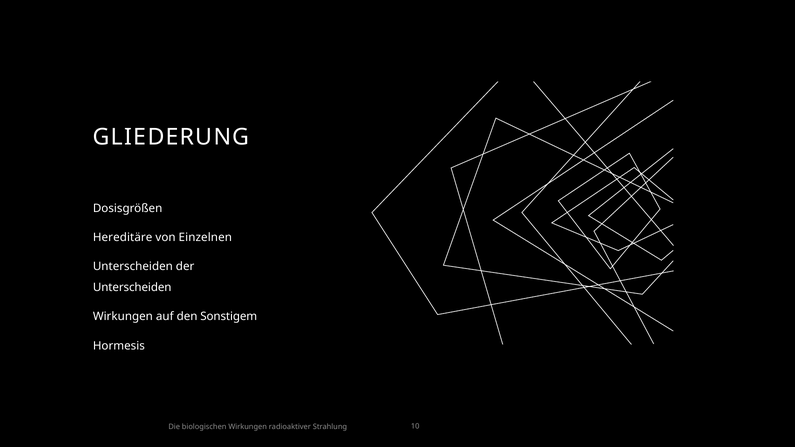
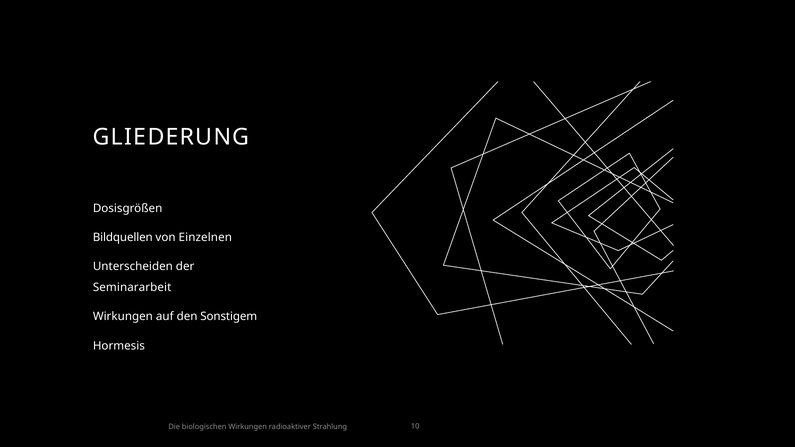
Hereditäre: Hereditäre -> Bildquellen (123, 238)
Unterscheiden: Unterscheiden -> Seminararbeit (132, 288)
